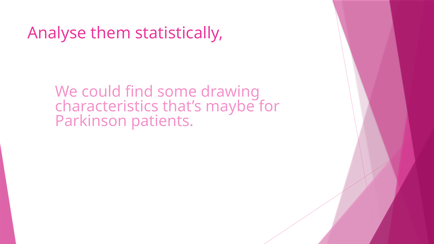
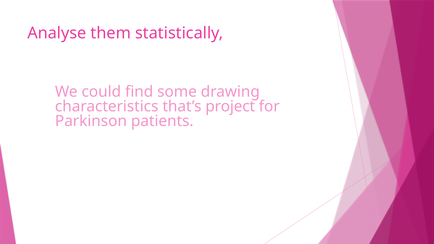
maybe: maybe -> project (230, 107)
